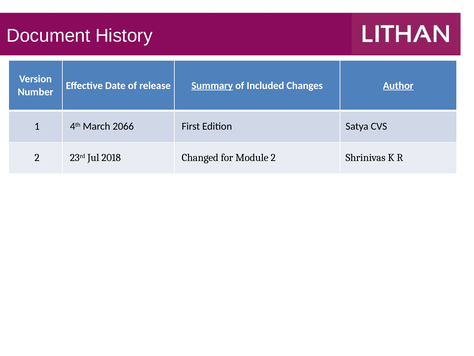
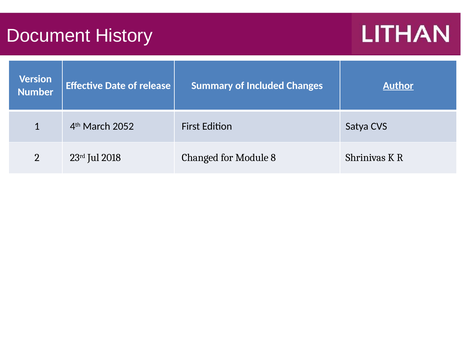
Summary underline: present -> none (212, 85)
2066: 2066 -> 2052 (123, 126)
Module 2: 2 -> 8 (273, 158)
